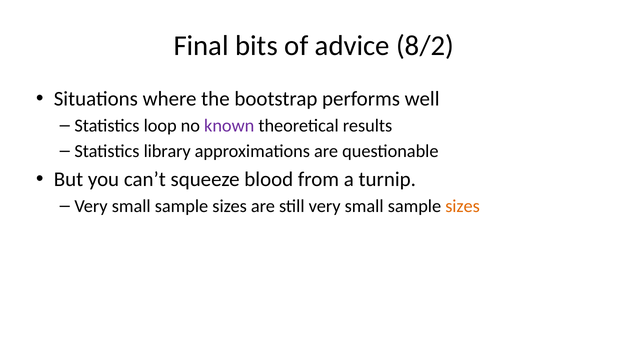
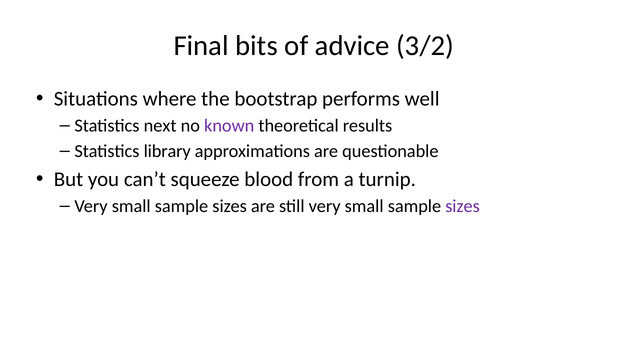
8/2: 8/2 -> 3/2 (425, 46)
loop: loop -> next (160, 126)
sizes colour: orange -> purple (463, 206)
